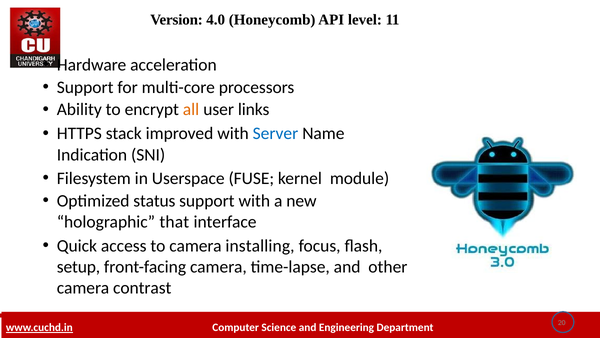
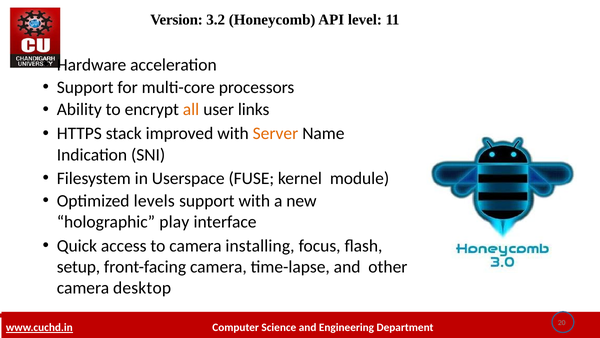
4.0: 4.0 -> 3.2 (216, 20)
Server colour: blue -> orange (275, 134)
status: status -> levels (154, 201)
that: that -> play (174, 222)
contrast: contrast -> desktop (142, 287)
